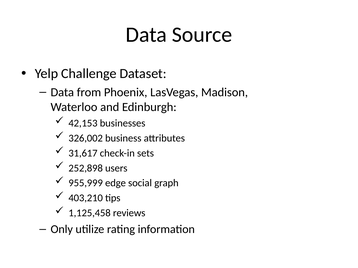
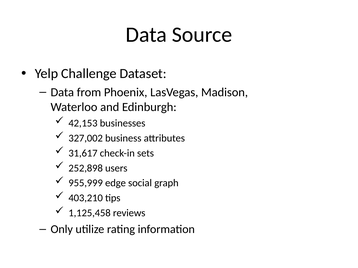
326,002: 326,002 -> 327,002 (86, 138)
